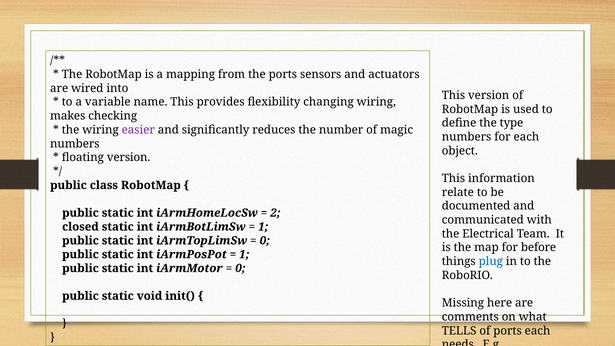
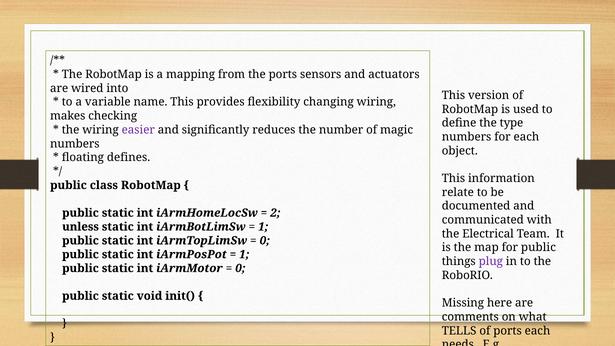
floating version: version -> defines (129, 158)
closed: closed -> unless (80, 227)
for before: before -> public (538, 248)
plug colour: blue -> purple (491, 261)
